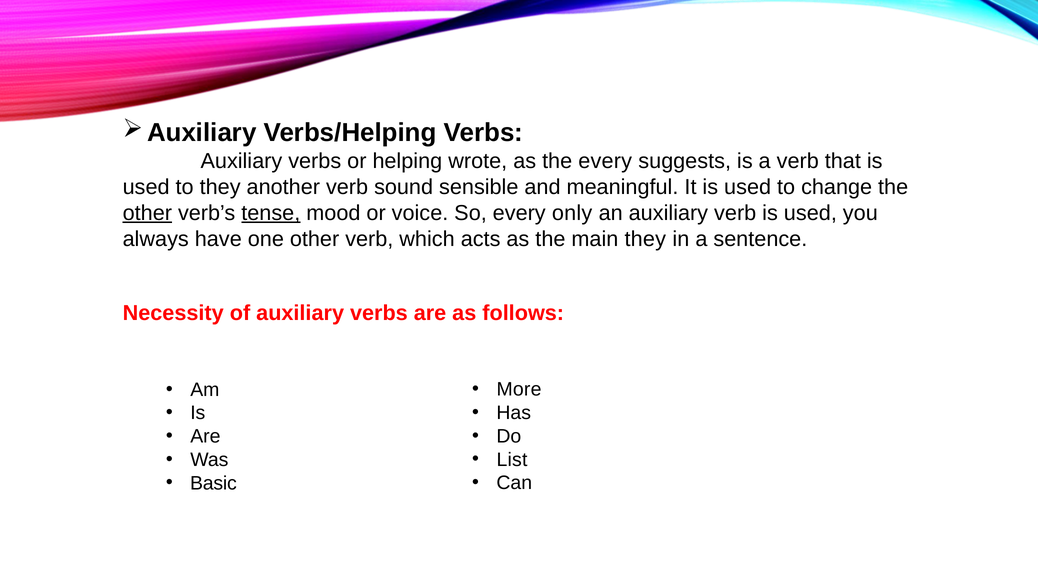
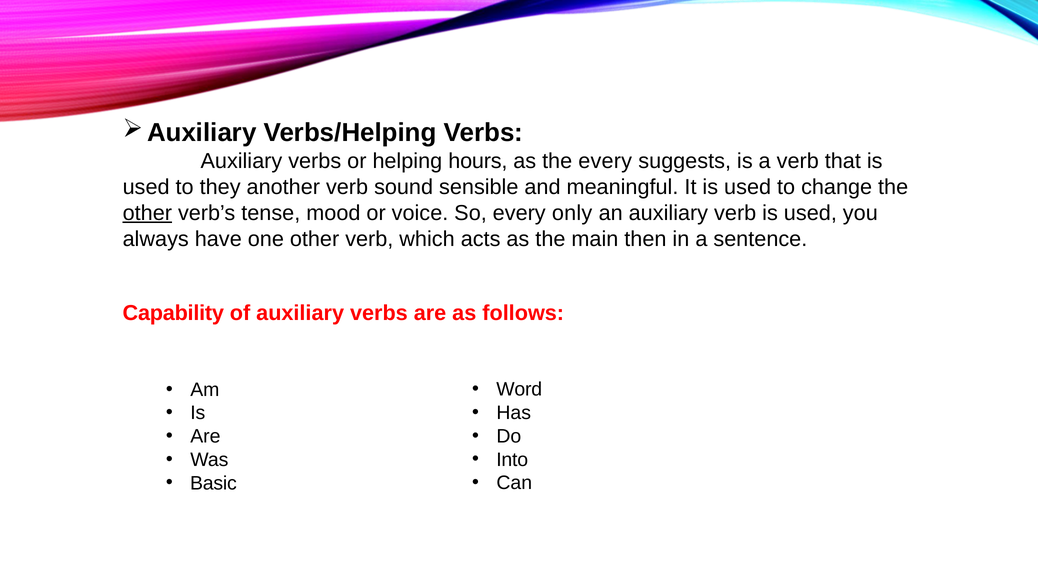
wrote: wrote -> hours (478, 161)
tense underline: present -> none (271, 213)
main they: they -> then (645, 239)
Necessity: Necessity -> Capability (173, 313)
More: More -> Word (519, 389)
List: List -> Into (512, 460)
